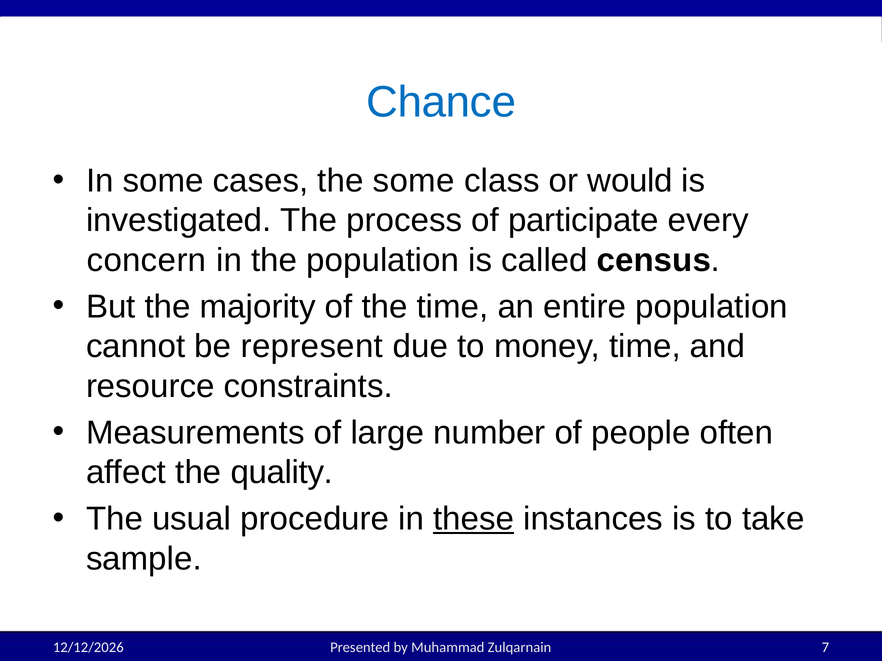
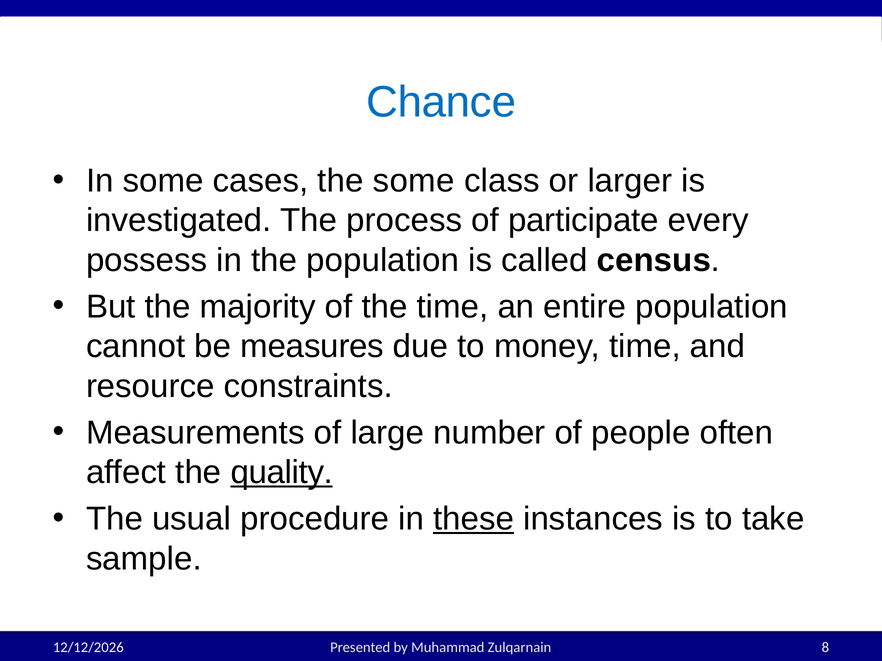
would: would -> larger (630, 181)
concern: concern -> possess (147, 260)
represent: represent -> measures (312, 347)
quality underline: none -> present (282, 473)
7: 7 -> 8 (825, 648)
